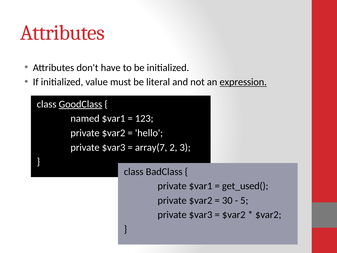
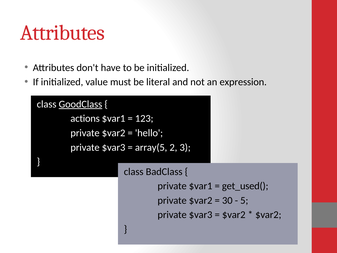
expression underline: present -> none (243, 82)
named: named -> actions (85, 118)
array(7: array(7 -> array(5 (151, 147)
